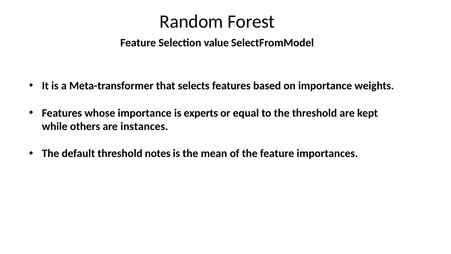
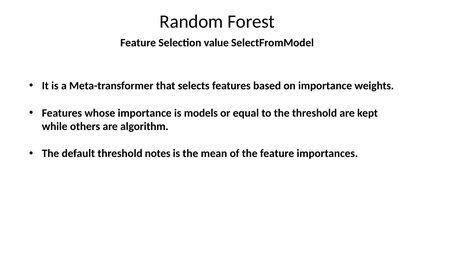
experts: experts -> models (201, 113)
instances: instances -> algorithm (144, 126)
